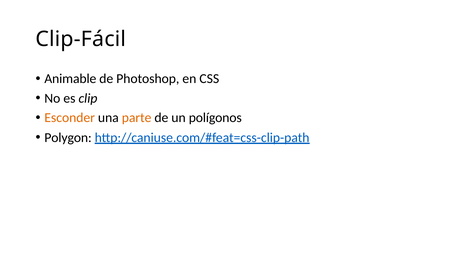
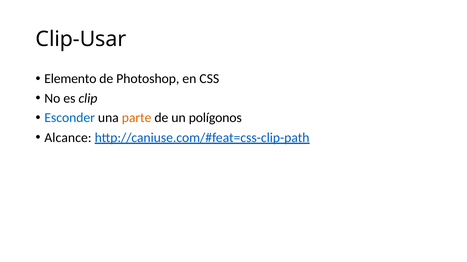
Clip-Fácil: Clip-Fácil -> Clip-Usar (81, 39)
Animable: Animable -> Elemento (70, 79)
Esconder colour: orange -> blue (70, 118)
Polygon: Polygon -> Alcance (68, 138)
